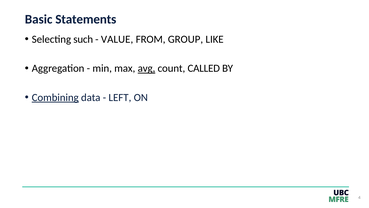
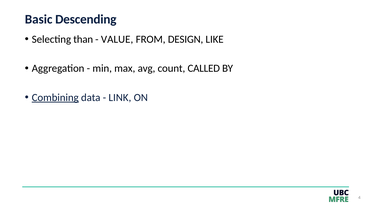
Statements: Statements -> Descending (86, 19)
such: such -> than (83, 39)
GROUP: GROUP -> DESIGN (186, 39)
avg underline: present -> none (146, 68)
LEFT: LEFT -> LINK (120, 97)
